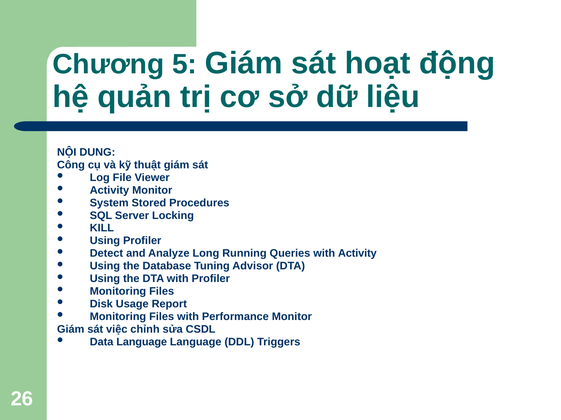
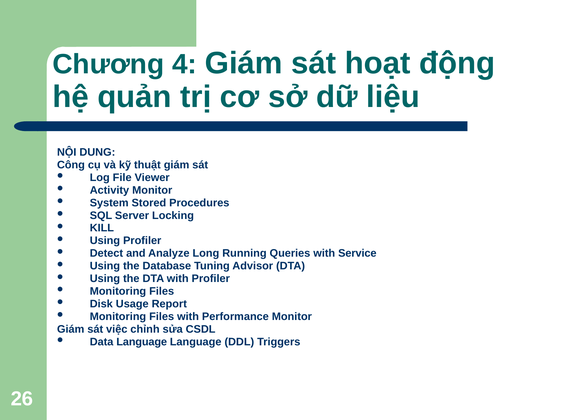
5: 5 -> 4 (185, 64)
with Activity: Activity -> Service (357, 254)
